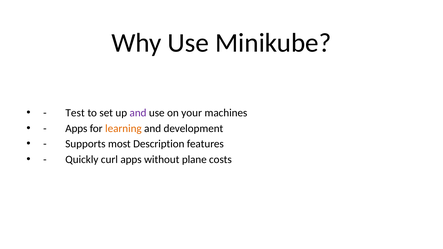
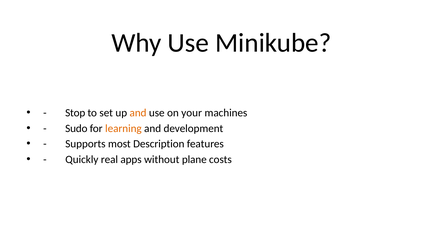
Test: Test -> Stop (75, 113)
and colour: purple -> orange (138, 113)
Apps: Apps -> Sudo (76, 129)
curl: curl -> real (109, 160)
